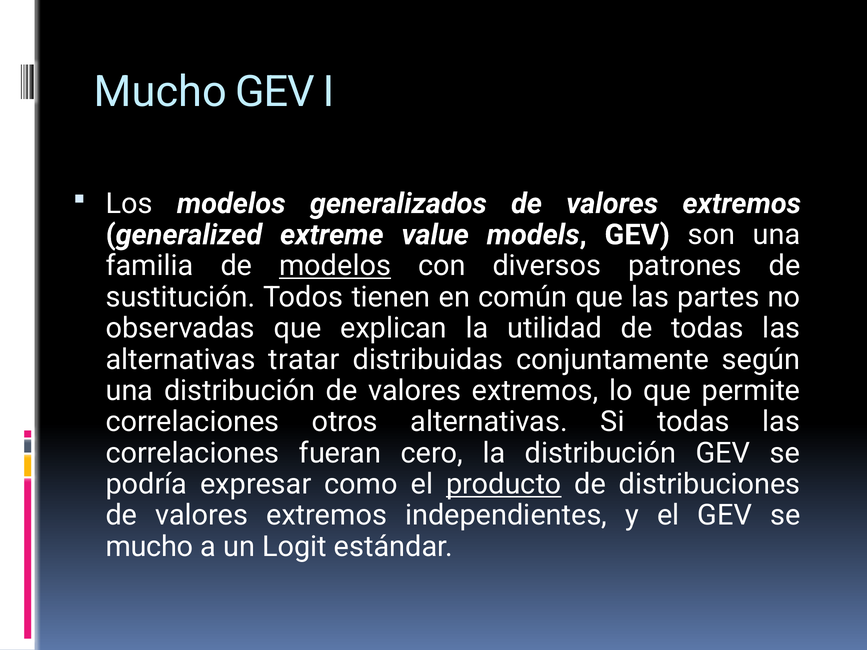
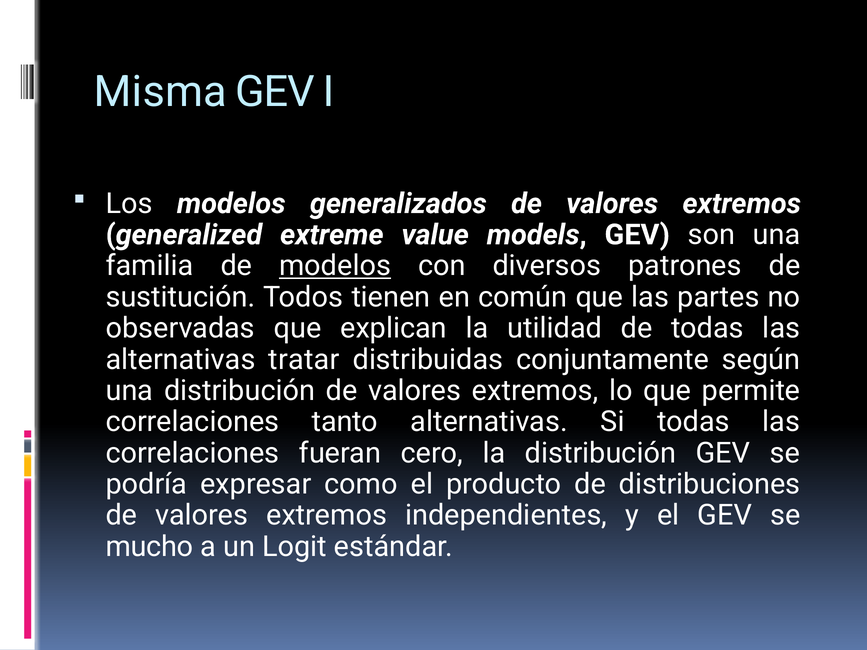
Mucho: Mucho -> Misma (160, 92)
otros: otros -> tanto (345, 422)
producto underline: present -> none (504, 484)
